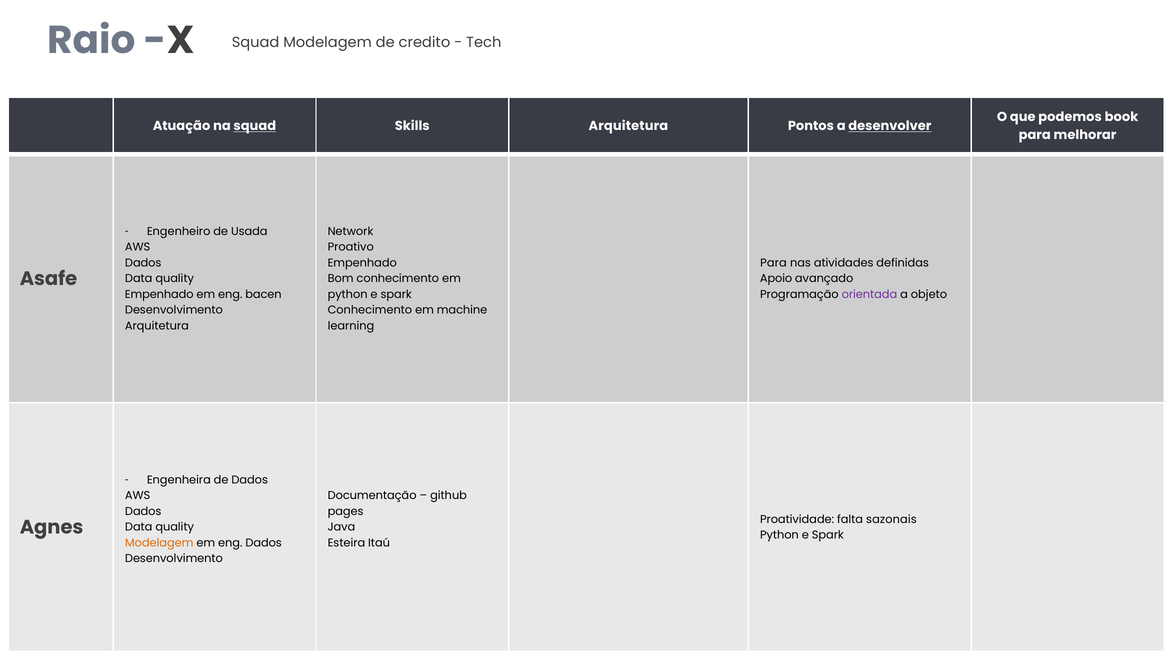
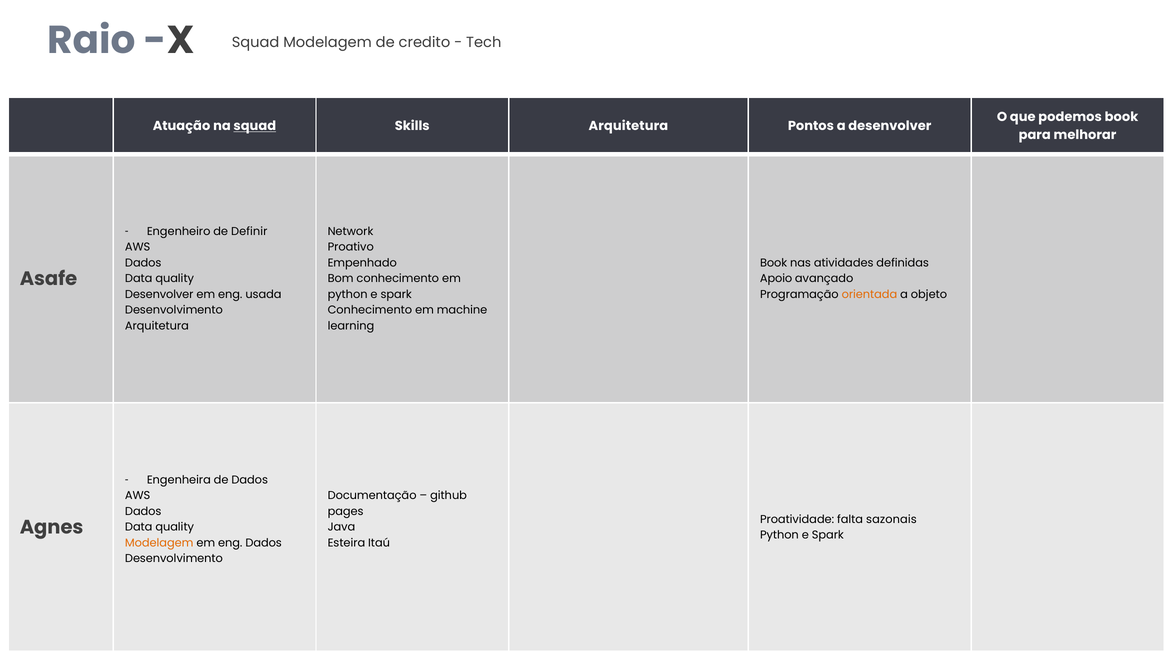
desenvolver underline: present -> none (890, 126)
Usada: Usada -> Definir (249, 232)
Para: Para -> Book (774, 263)
Empenhado: Empenhado -> Desenvolver (159, 295)
bacen: bacen -> usada (263, 295)
orientada colour: purple -> orange (869, 295)
